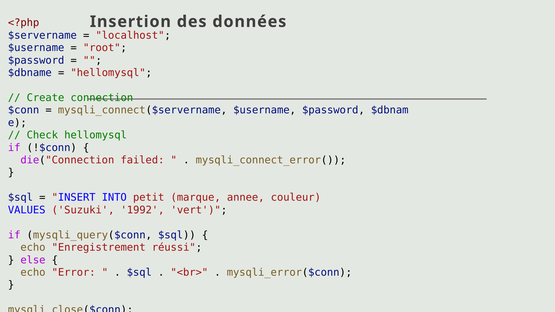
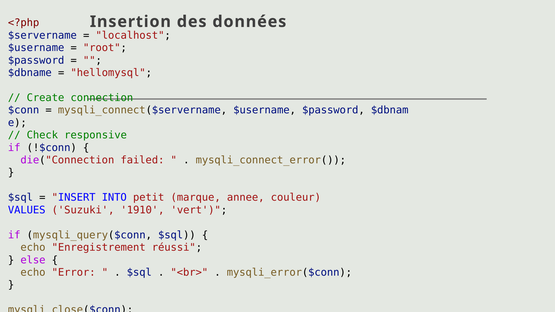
Check hellomysql: hellomysql -> responsive (96, 135)
1992: 1992 -> 1910 (143, 210)
